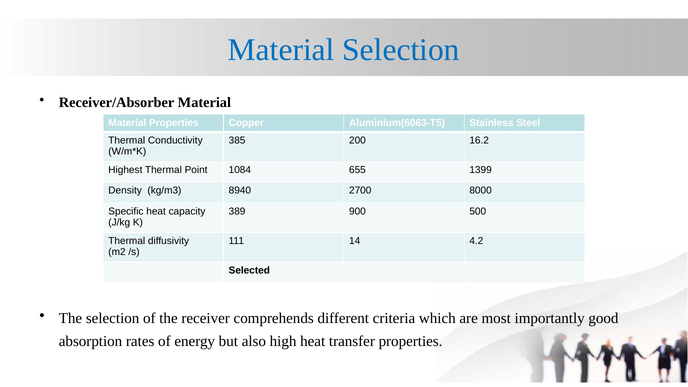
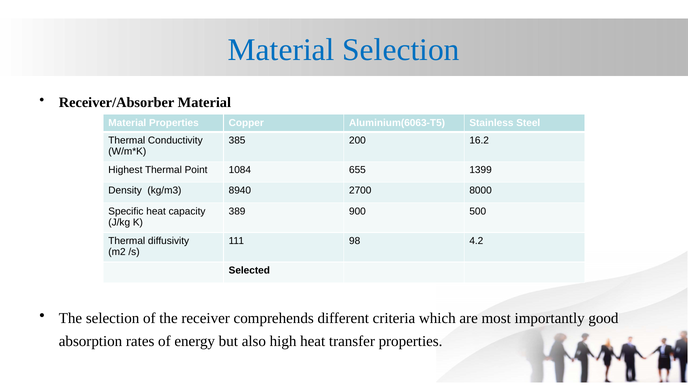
14: 14 -> 98 (355, 241)
